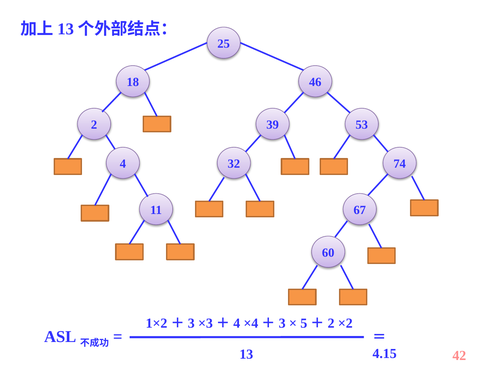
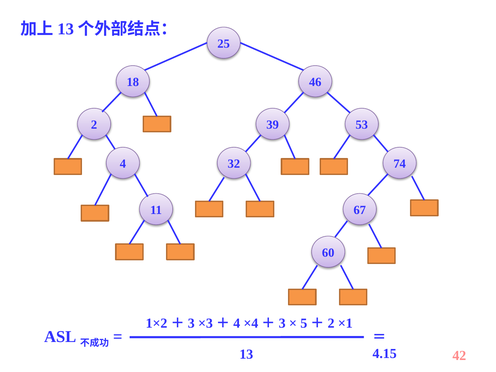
×2: ×2 -> ×1 (345, 323)
